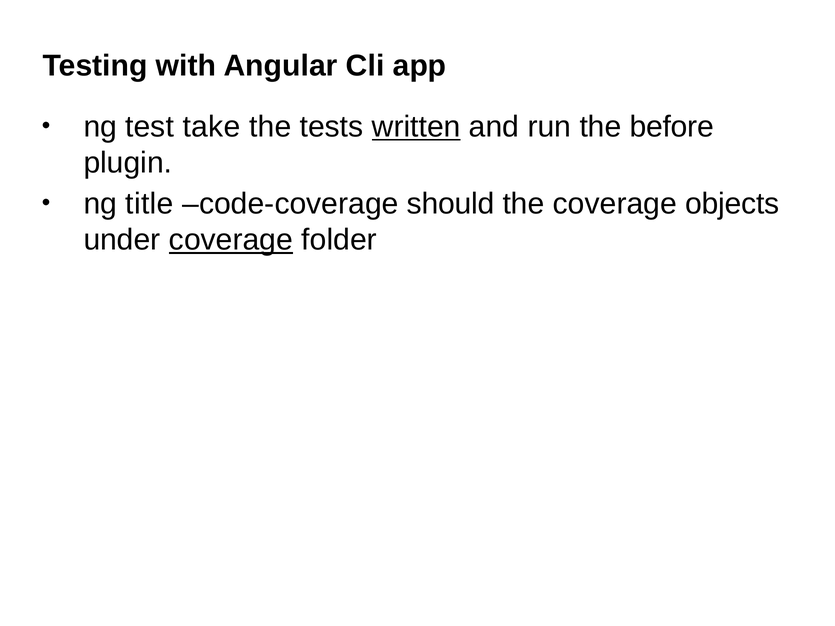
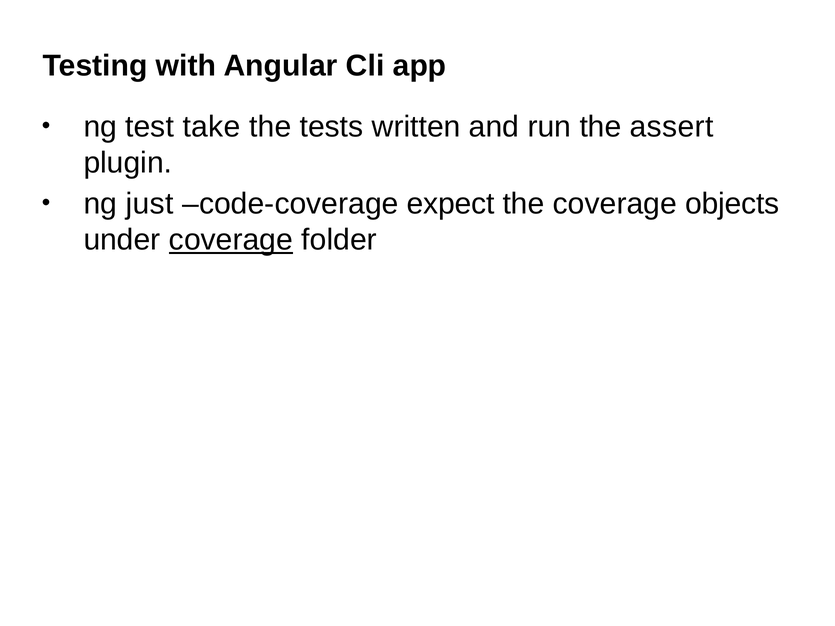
written underline: present -> none (416, 127)
before: before -> assert (672, 127)
title: title -> just (150, 204)
should: should -> expect (451, 204)
